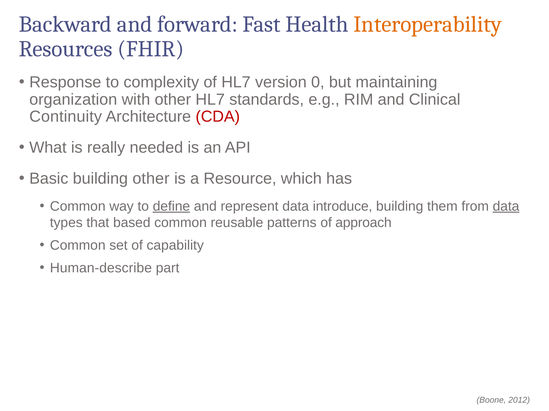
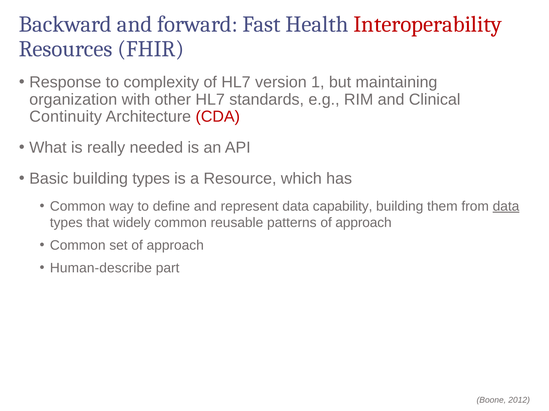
Interoperability colour: orange -> red (428, 24)
0: 0 -> 1 (318, 82)
building other: other -> types (151, 179)
define underline: present -> none (171, 207)
introduce: introduce -> capability (343, 207)
based: based -> widely (132, 223)
set of capability: capability -> approach (175, 246)
